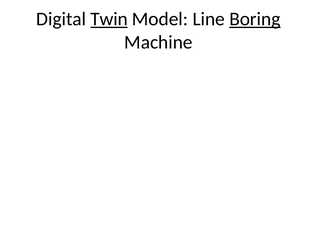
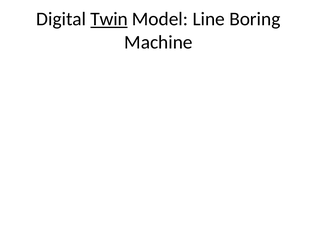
Boring underline: present -> none (255, 19)
